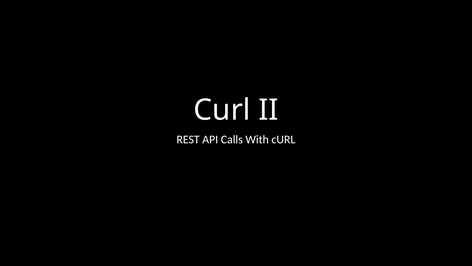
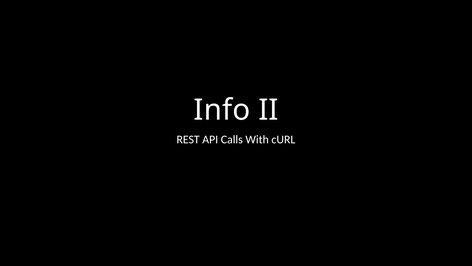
Curl: Curl -> Info (222, 110)
